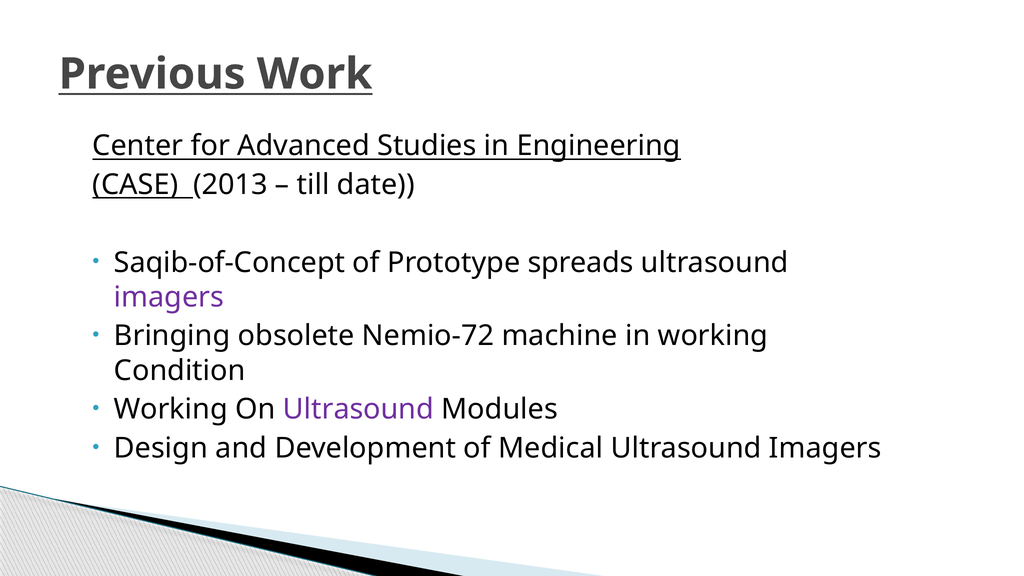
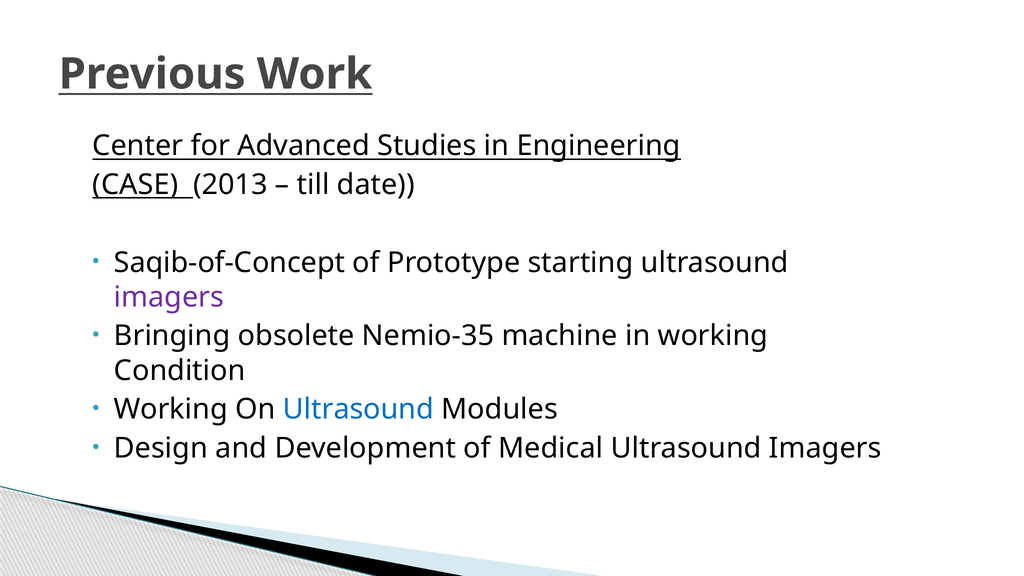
spreads: spreads -> starting (581, 263)
Nemio-72: Nemio-72 -> Nemio-35 (428, 336)
Ultrasound colour: purple -> blue (358, 409)
